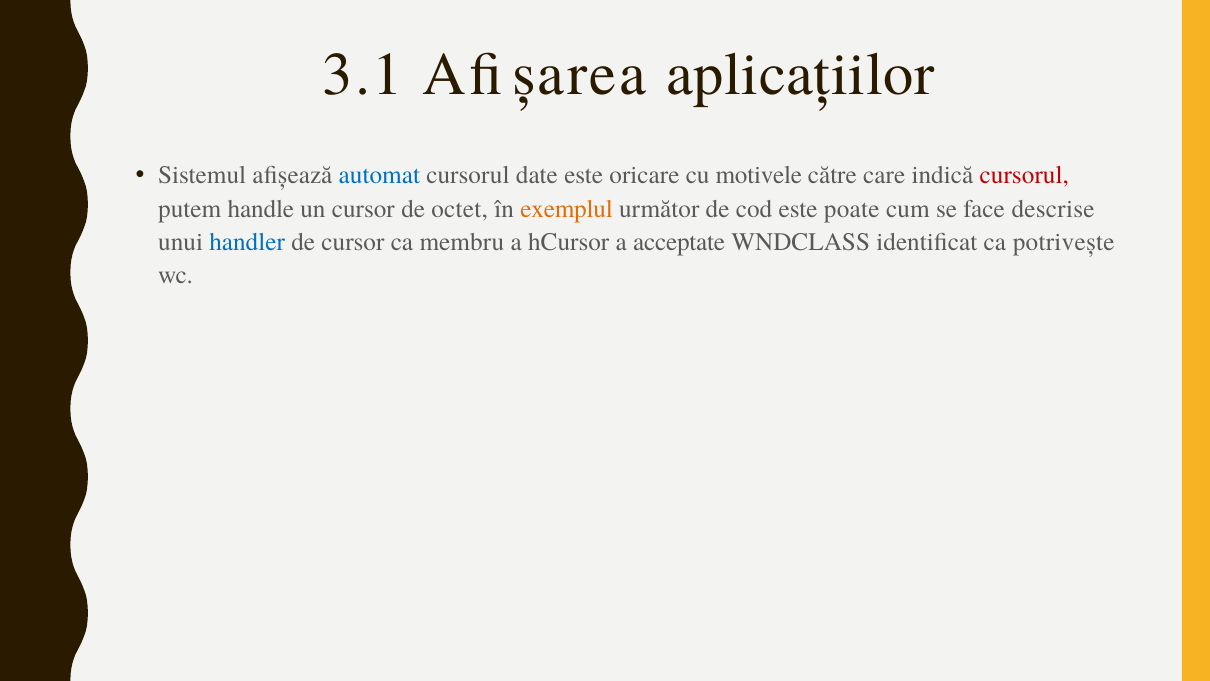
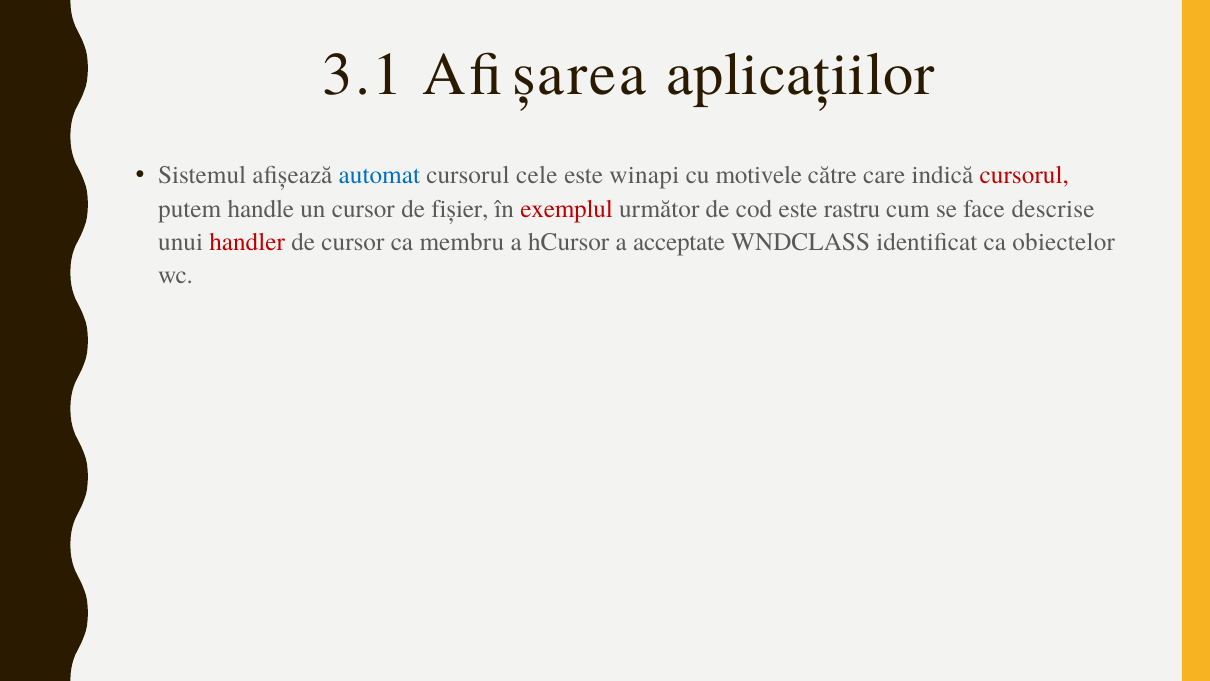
date: date -> cele (537, 175)
oricare: oricare -> winapi (644, 175)
octet: octet -> fișier (460, 209)
exemplul colour: orange -> red (567, 209)
poate: poate -> rastru (852, 209)
handler colour: blue -> red (247, 242)
potrivește: potrivește -> obiectelor (1064, 242)
